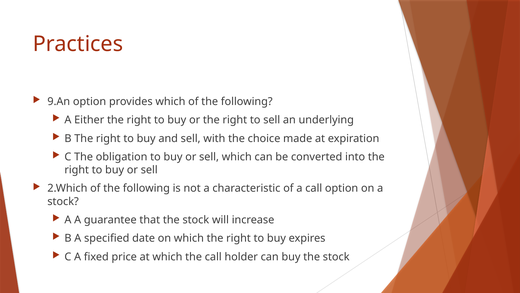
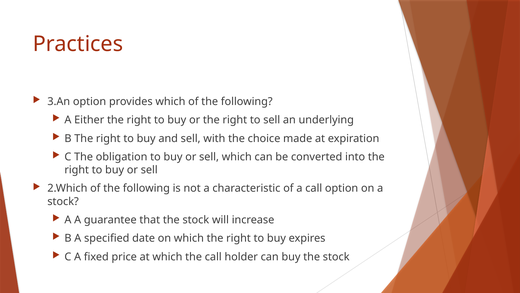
9.An: 9.An -> 3.An (59, 101)
